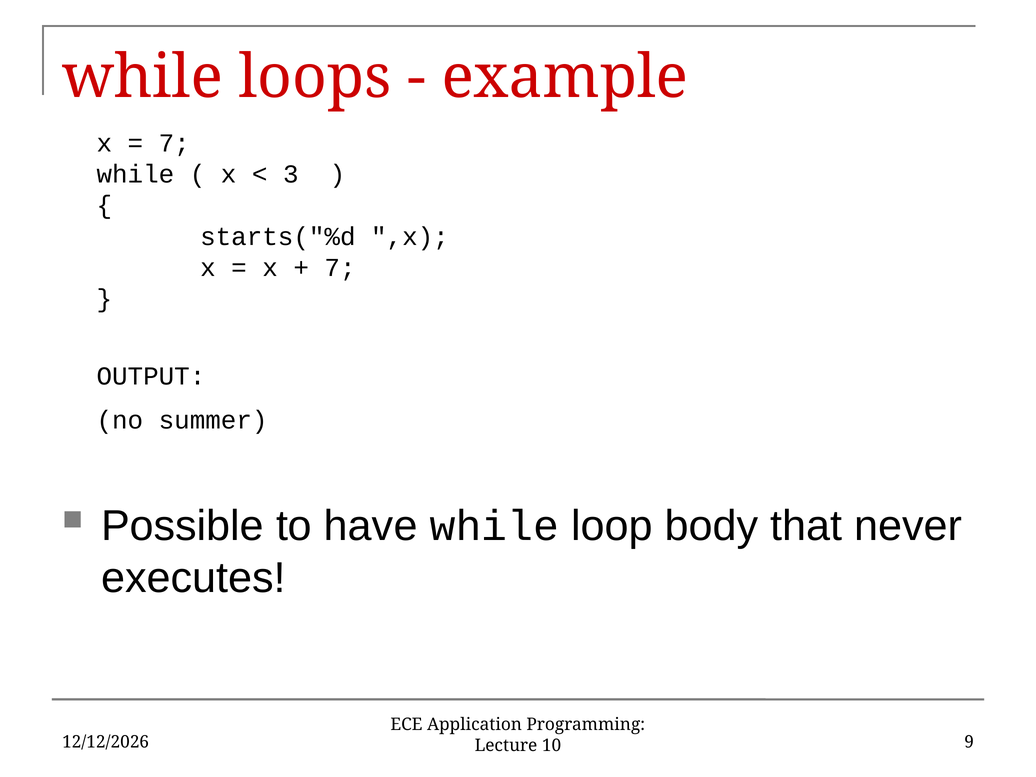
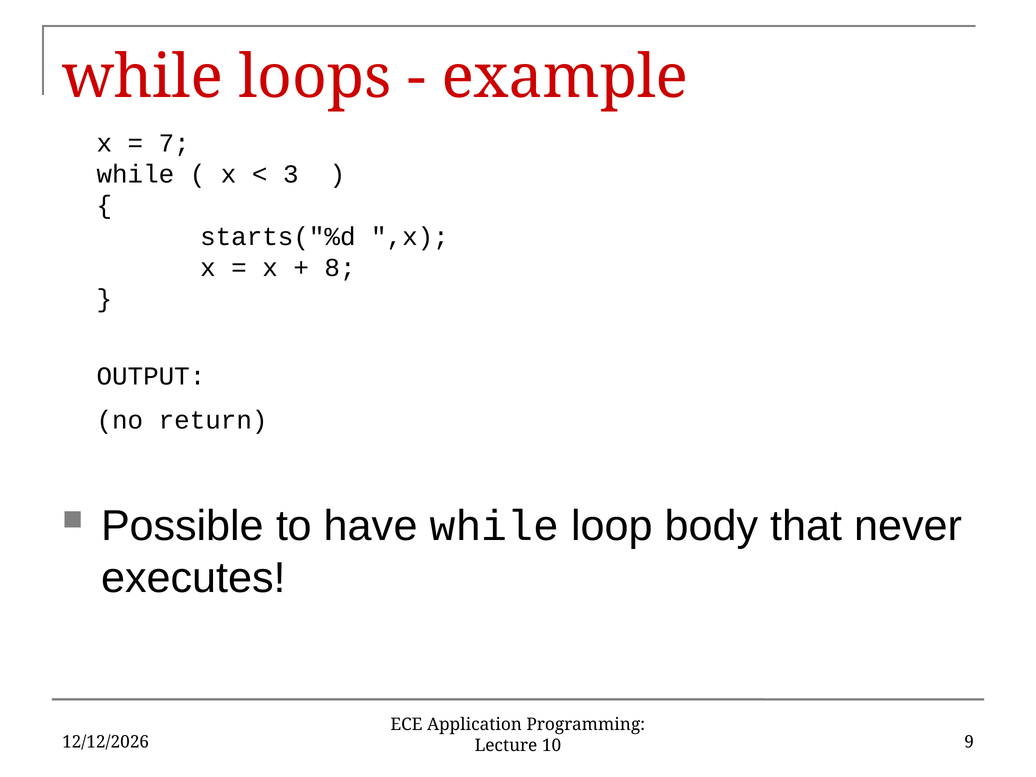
7: 7 -> 8 (340, 268)
summer: summer -> return (213, 420)
